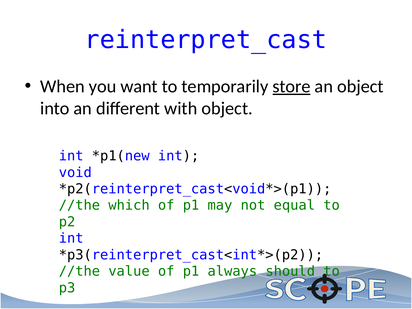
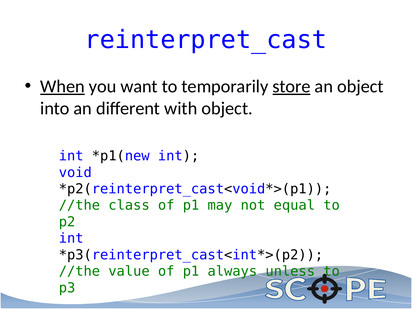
When underline: none -> present (62, 86)
which: which -> class (129, 205)
should: should -> unless (290, 271)
